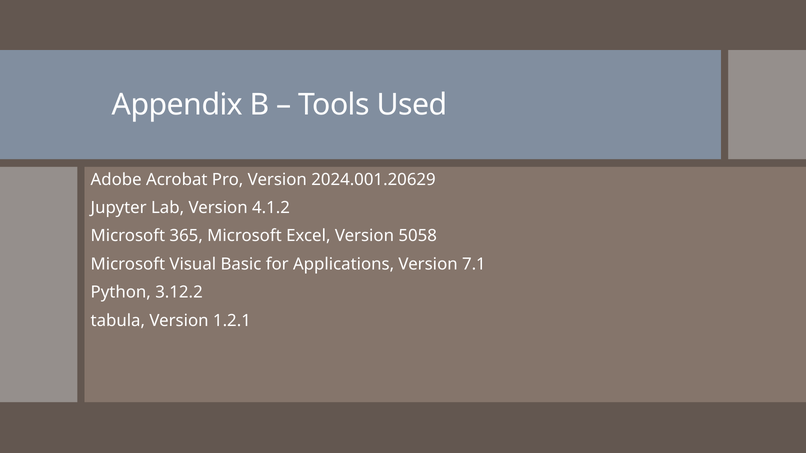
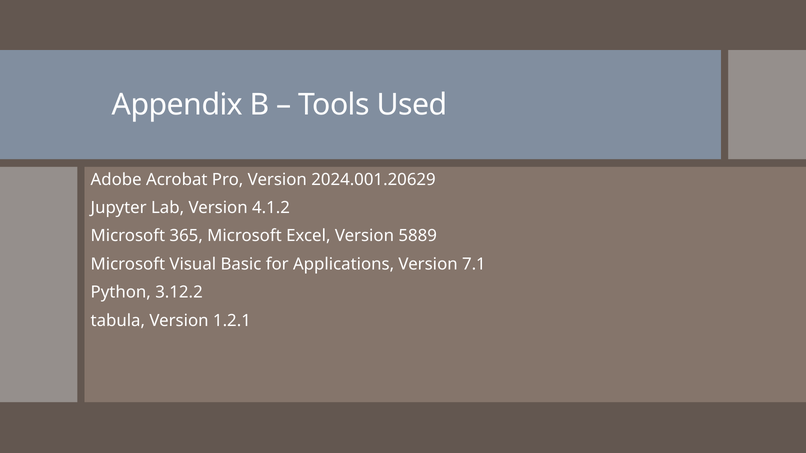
5058: 5058 -> 5889 (418, 236)
